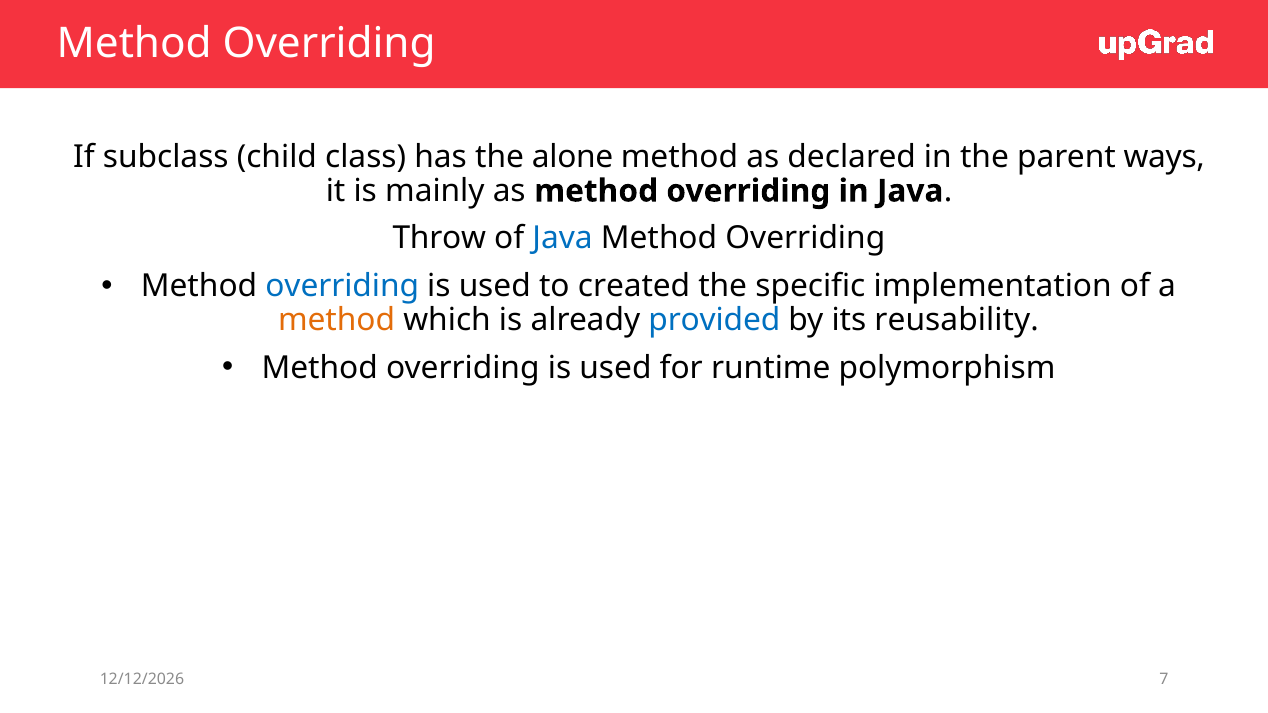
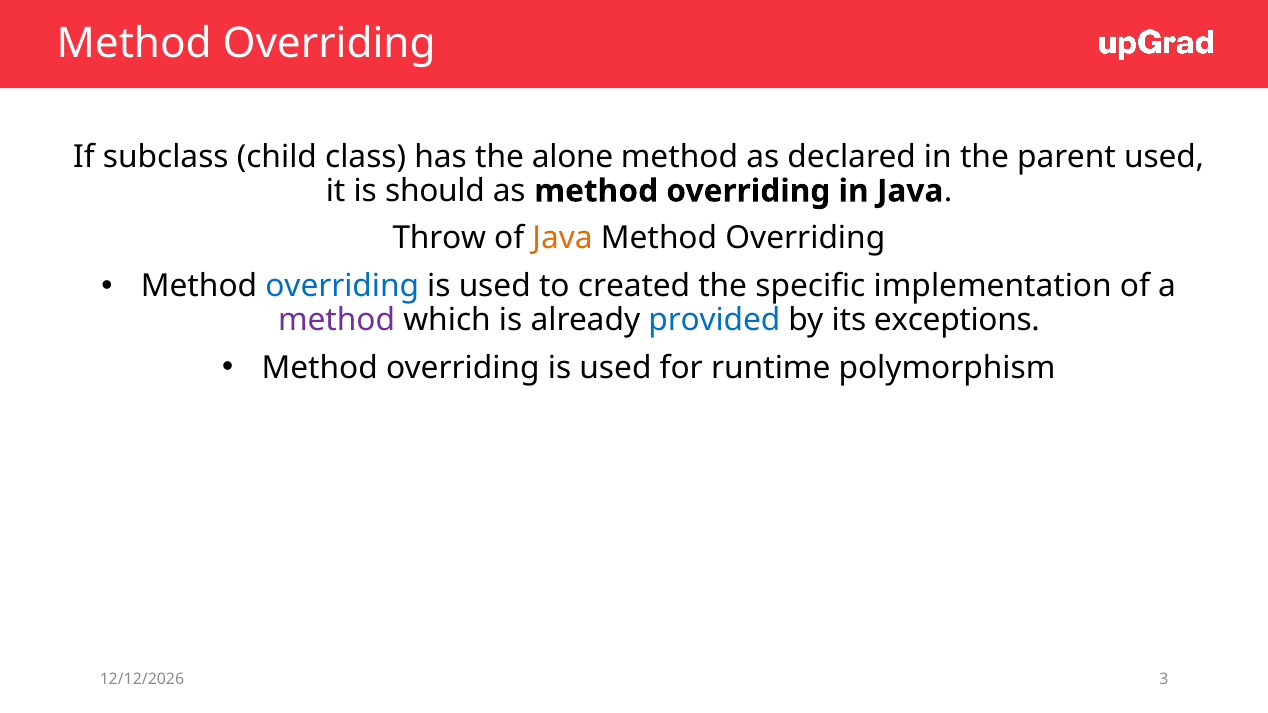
parent ways: ways -> used (1164, 157)
mainly: mainly -> should (435, 191)
Java colour: blue -> orange (563, 239)
method colour: orange -> purple (337, 320)
reusability: reusability -> exceptions (957, 320)
7: 7 -> 3 (1164, 680)
